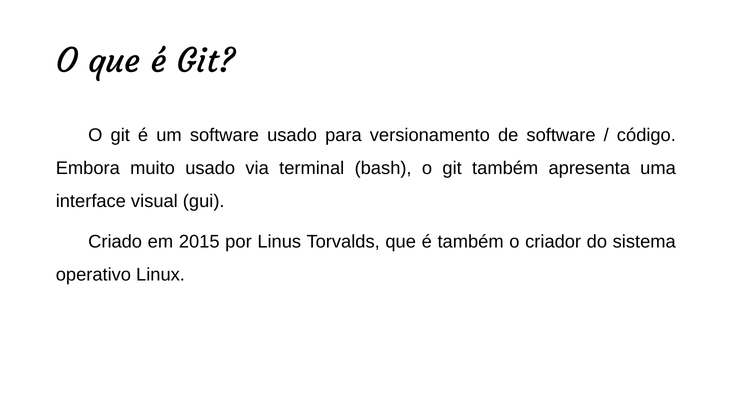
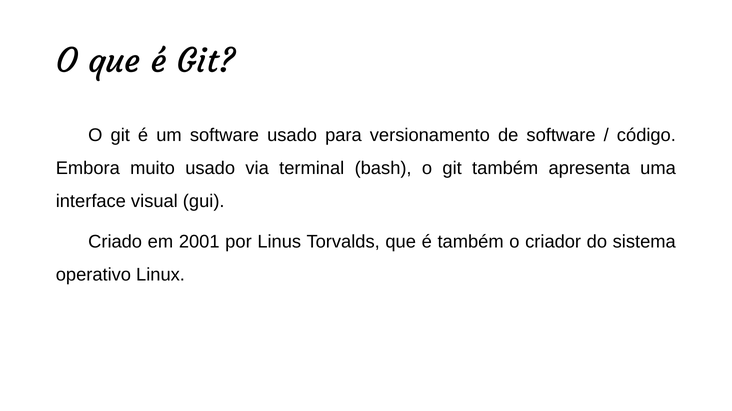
2015: 2015 -> 2001 (199, 242)
